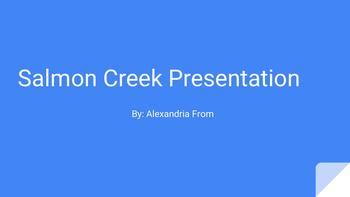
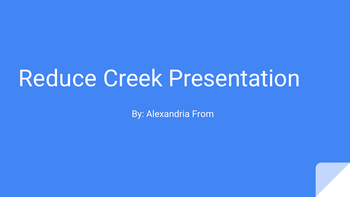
Salmon: Salmon -> Reduce (58, 79)
